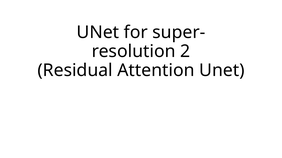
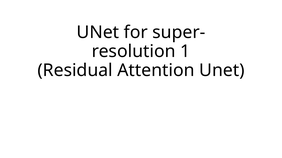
2: 2 -> 1 (185, 51)
